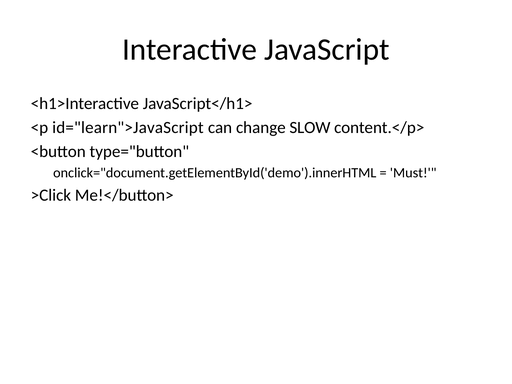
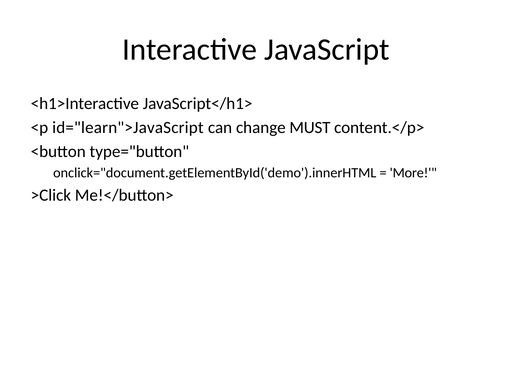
SLOW: SLOW -> MUST (310, 127)
Must: Must -> More (413, 173)
